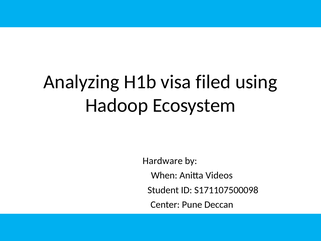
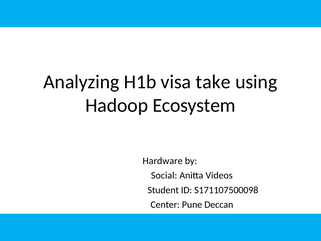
filed: filed -> take (213, 82)
When: When -> Social (164, 175)
